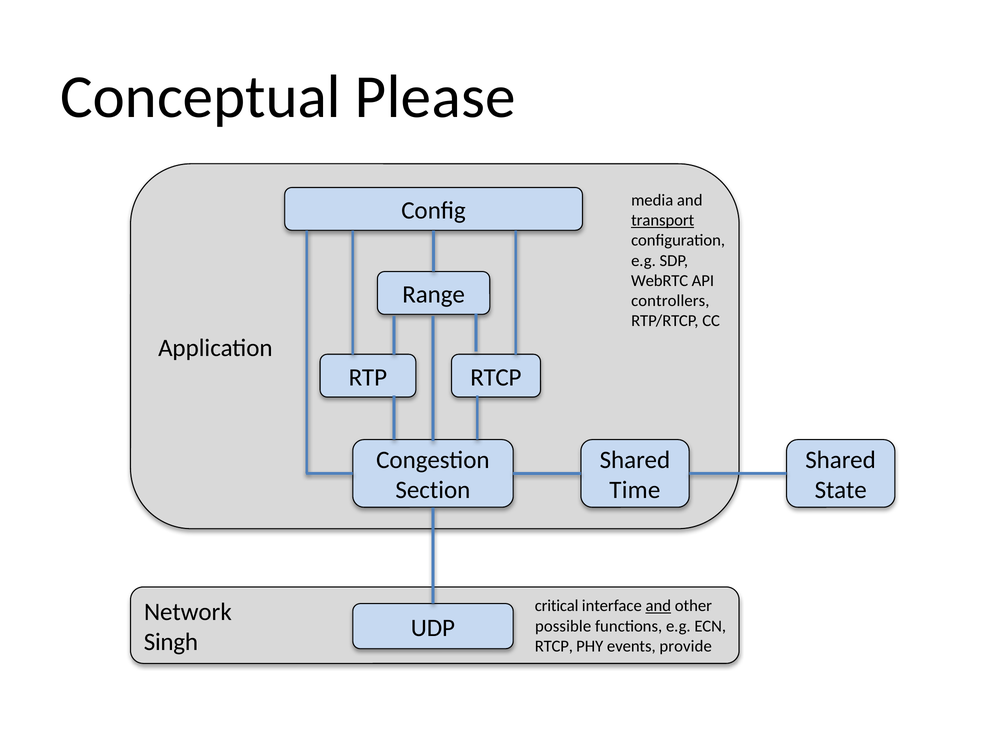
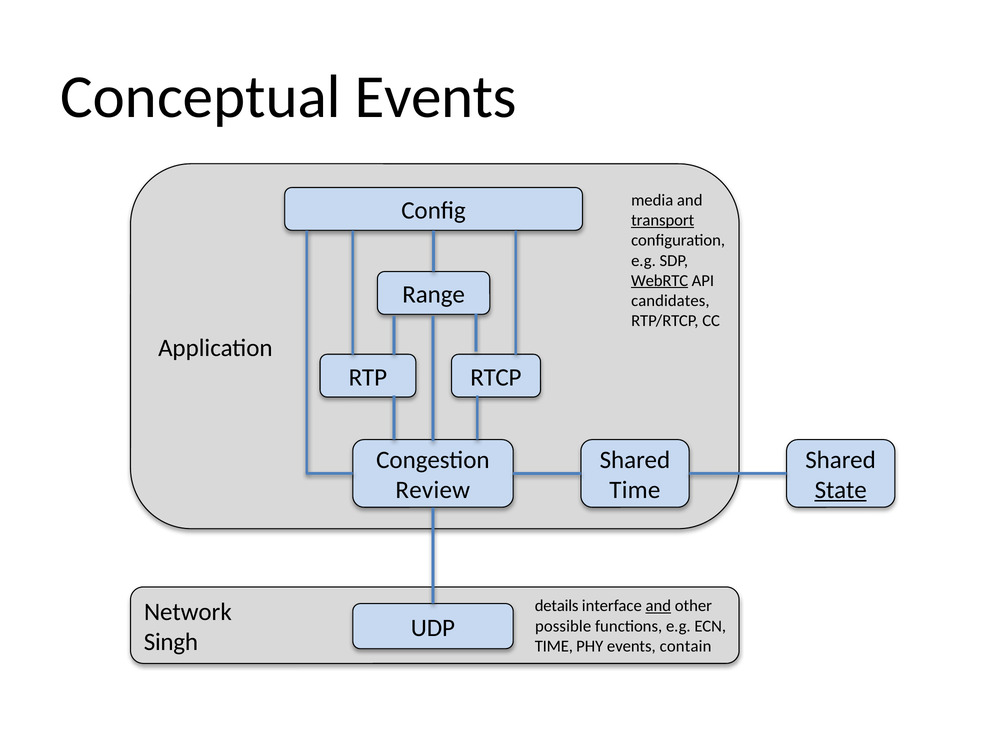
Conceptual Please: Please -> Events (436, 97)
WebRTC underline: none -> present (660, 280)
controllers: controllers -> candidates (670, 300)
Section: Section -> Review (433, 490)
State underline: none -> present (841, 490)
critical: critical -> details (557, 606)
RTCP: RTCP -> TIME (554, 646)
provide: provide -> contain (686, 646)
